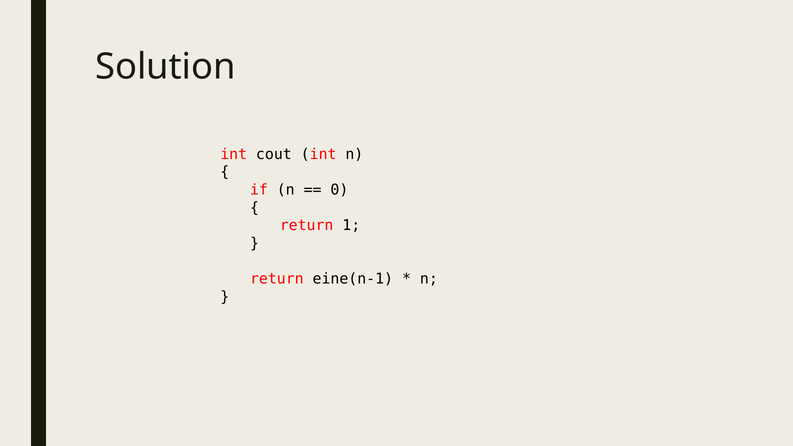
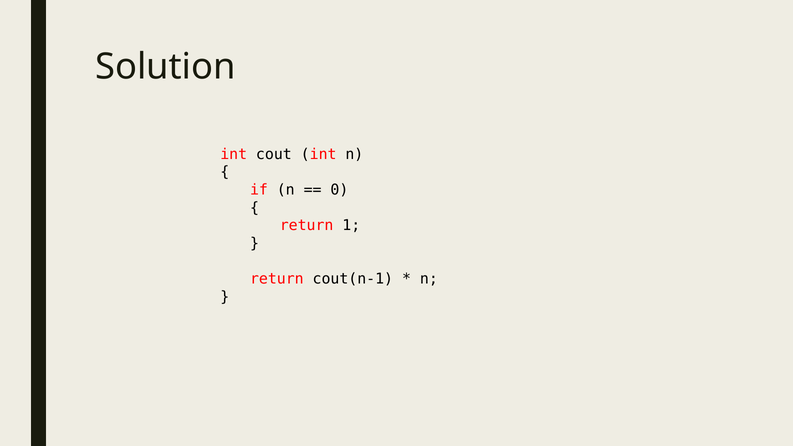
eine(n-1: eine(n-1 -> cout(n-1 (353, 279)
